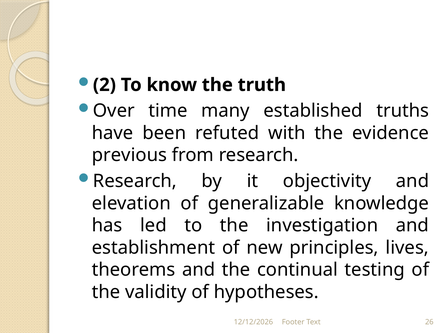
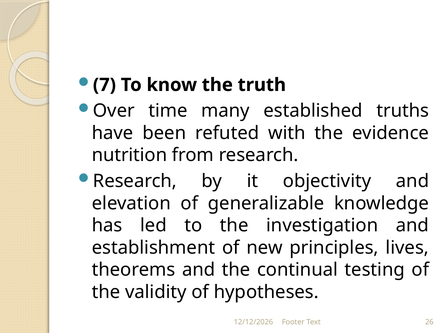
2: 2 -> 7 (104, 85)
previous: previous -> nutrition (129, 155)
